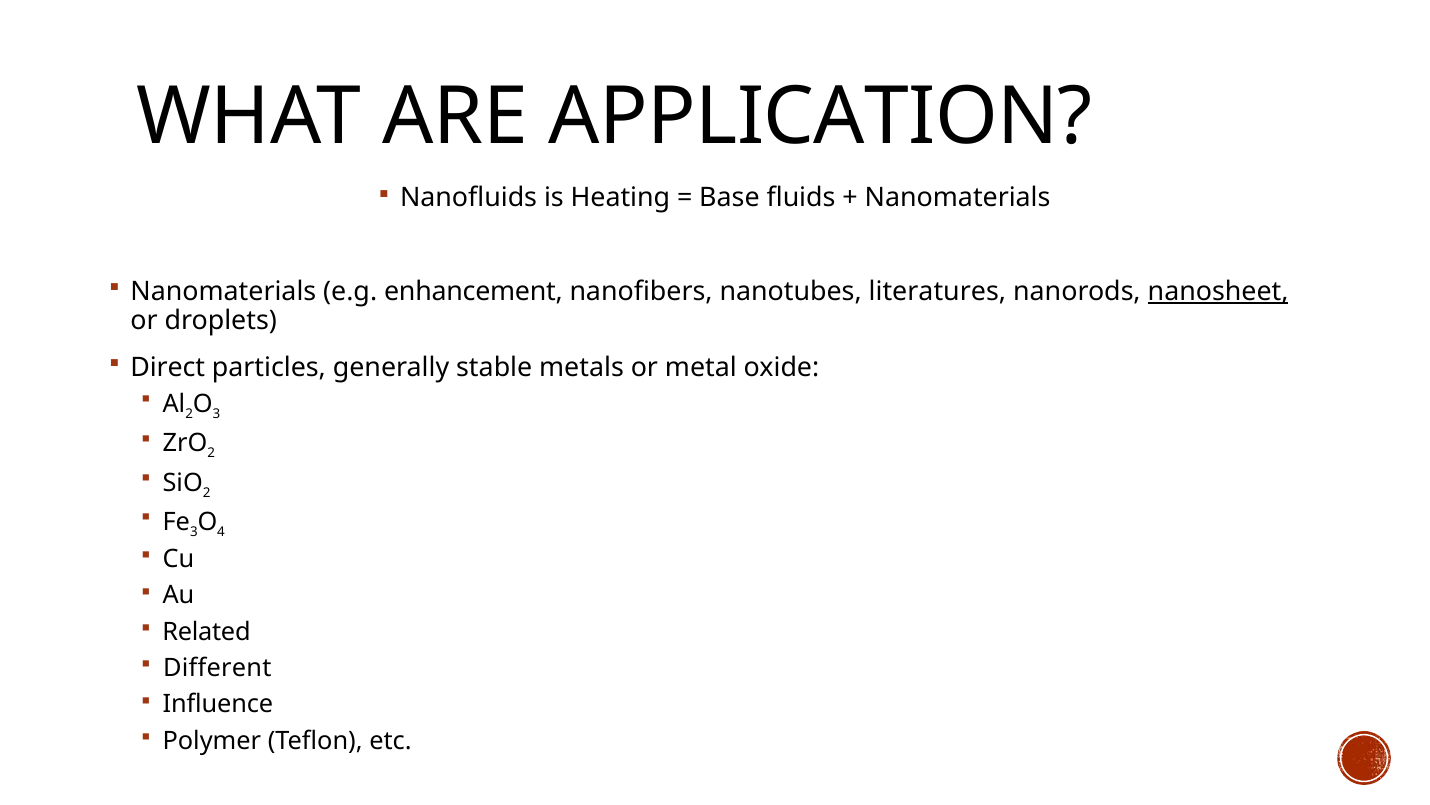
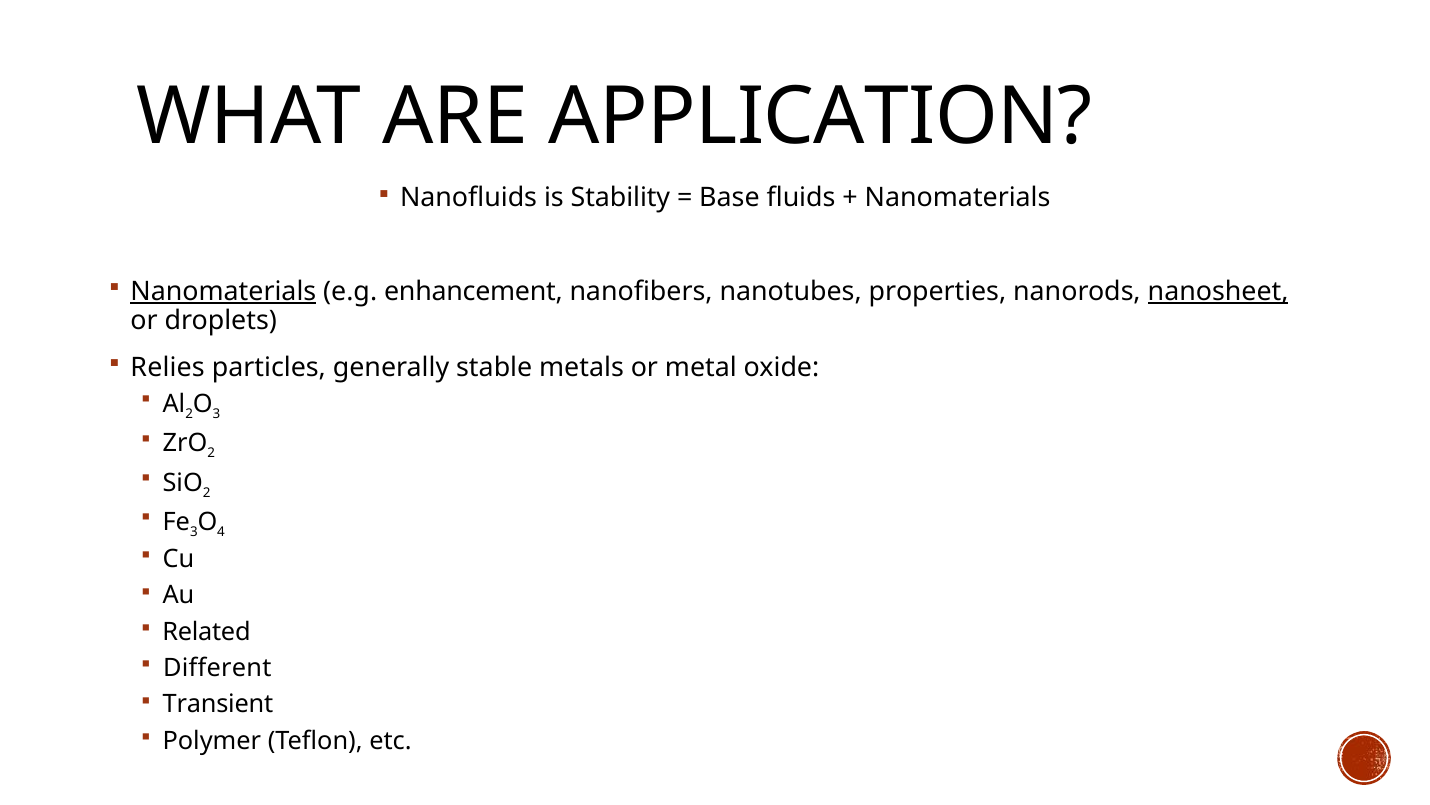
Heating: Heating -> Stability (620, 198)
Nanomaterials underline: none -> present (223, 291)
literatures: literatures -> properties (937, 291)
Direct: Direct -> Relies (168, 367)
Influence: Influence -> Transient (218, 704)
